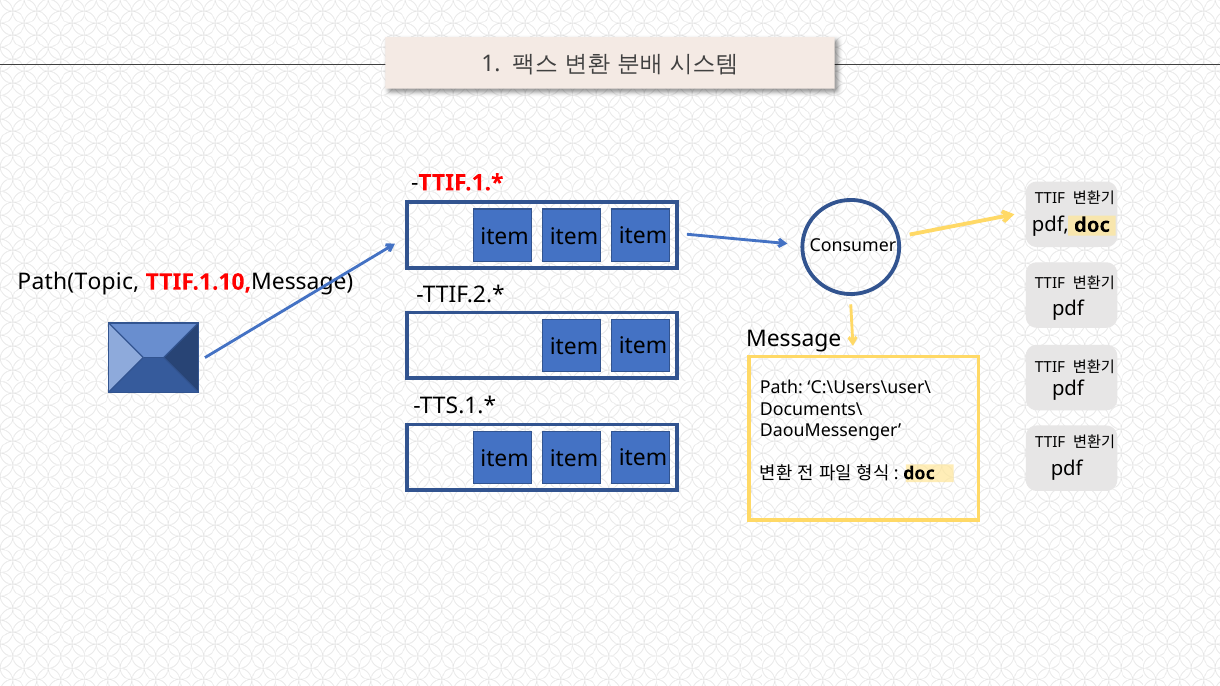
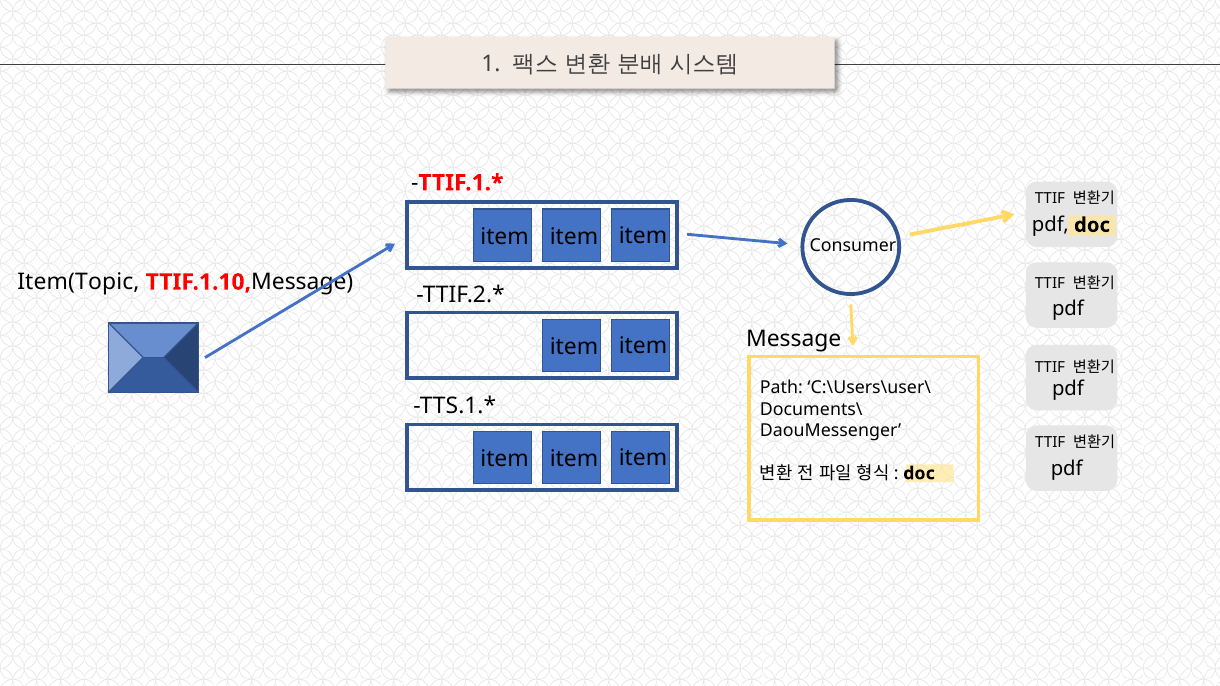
Path(Topic: Path(Topic -> Item(Topic (78, 282)
